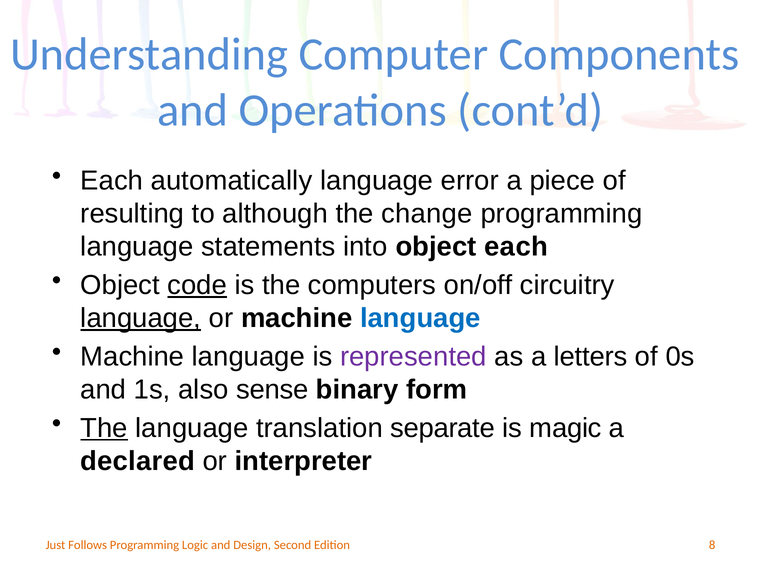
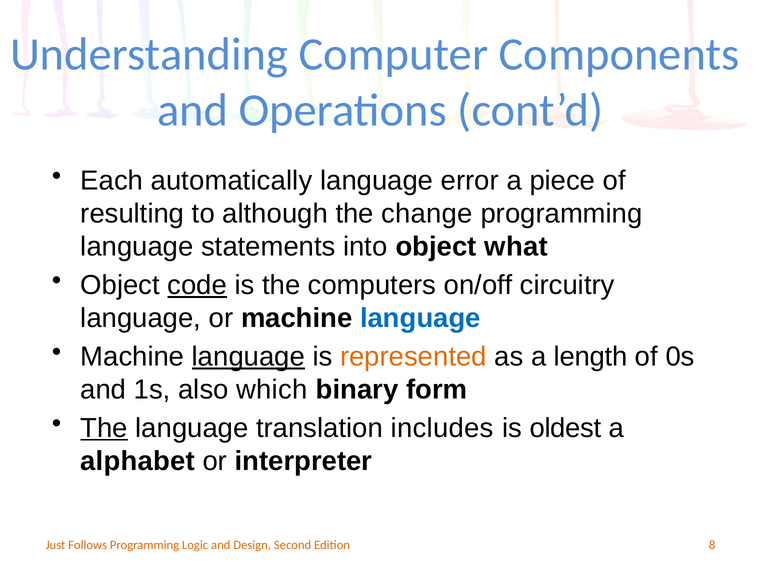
object each: each -> what (516, 247)
language underline: present -> none (141, 318)
language underline: none -> present (248, 356)
represented colour: purple -> orange (413, 356)
letters: letters -> length (591, 356)
sense: sense -> which (272, 389)
separate: separate -> includes (442, 428)
magic: magic -> oldest (566, 428)
declared: declared -> alphabet (138, 461)
